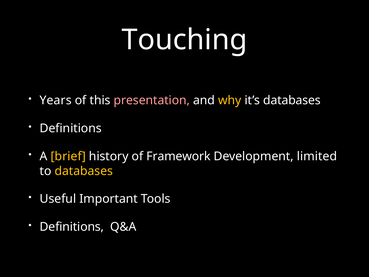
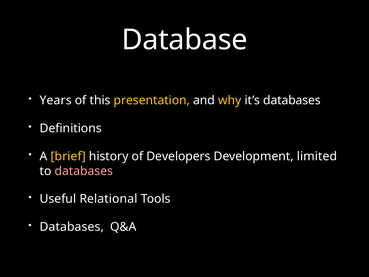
Touching: Touching -> Database (185, 40)
presentation colour: pink -> yellow (152, 100)
Framework: Framework -> Developers (178, 156)
databases colour: yellow -> pink (84, 171)
Important: Important -> Relational (108, 199)
Definitions: Definitions -> Databases (72, 227)
